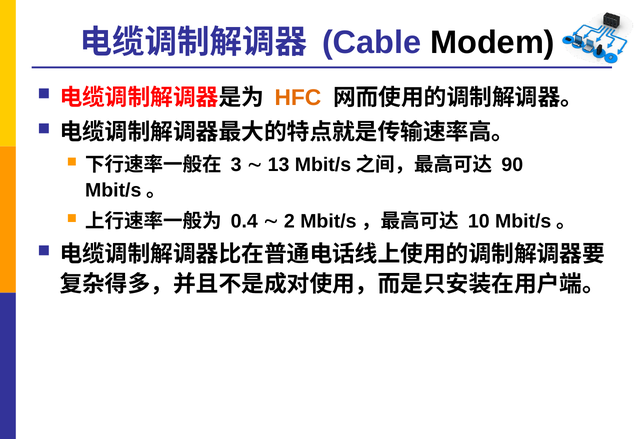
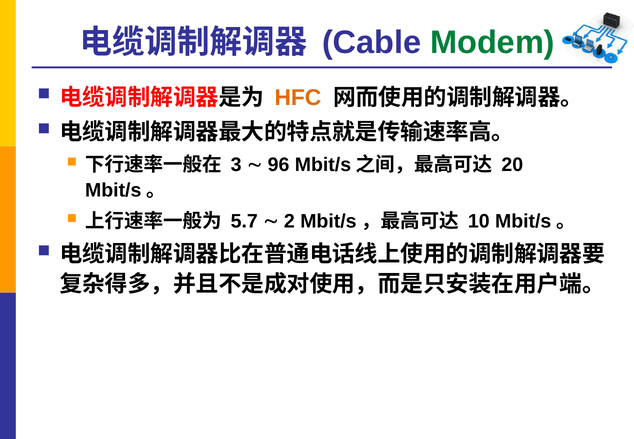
Modem colour: black -> green (493, 43)
13: 13 -> 96 (279, 165)
90: 90 -> 20 (512, 165)
0.4: 0.4 -> 5.7 (244, 221)
